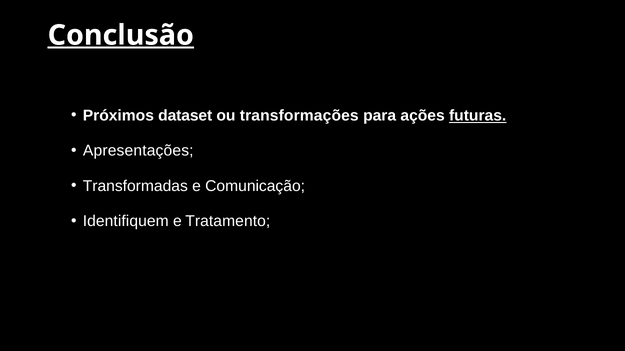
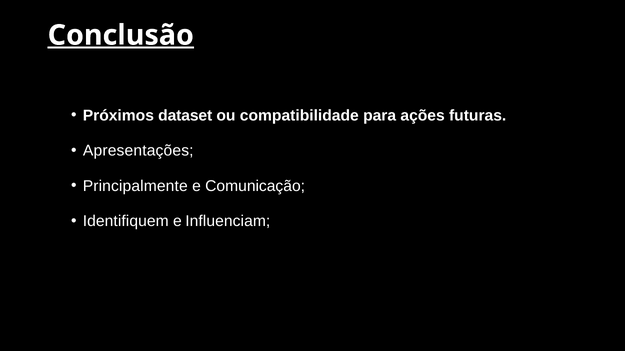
transformações: transformações -> compatibilidade (299, 116)
futuras underline: present -> none (478, 116)
Transformadas: Transformadas -> Principalmente (135, 186)
Tratamento: Tratamento -> Influenciam (228, 222)
